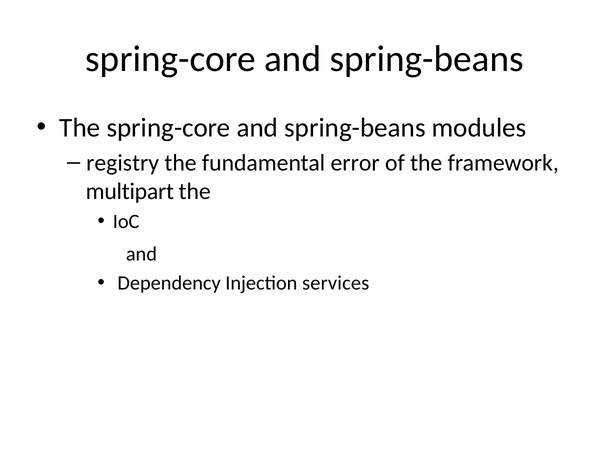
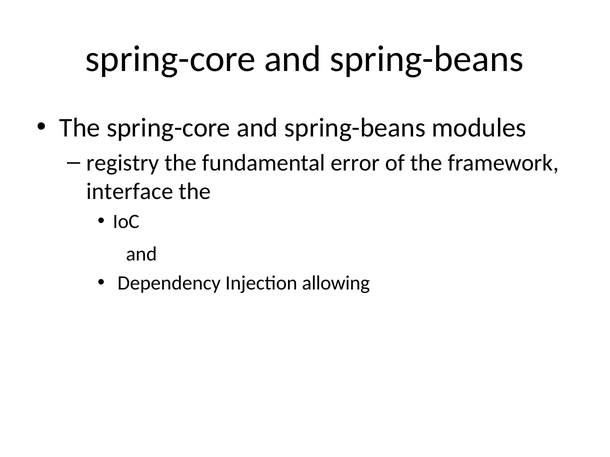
multipart: multipart -> interface (130, 191)
services: services -> allowing (336, 283)
